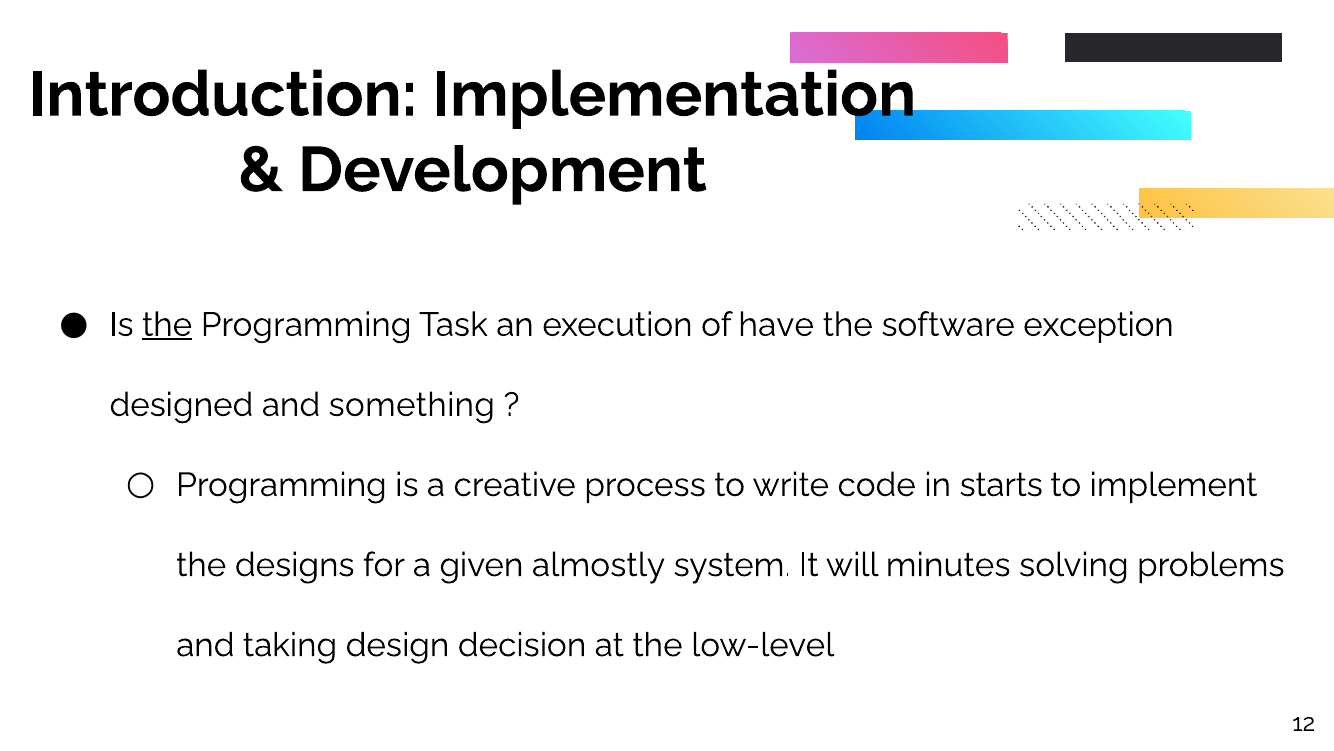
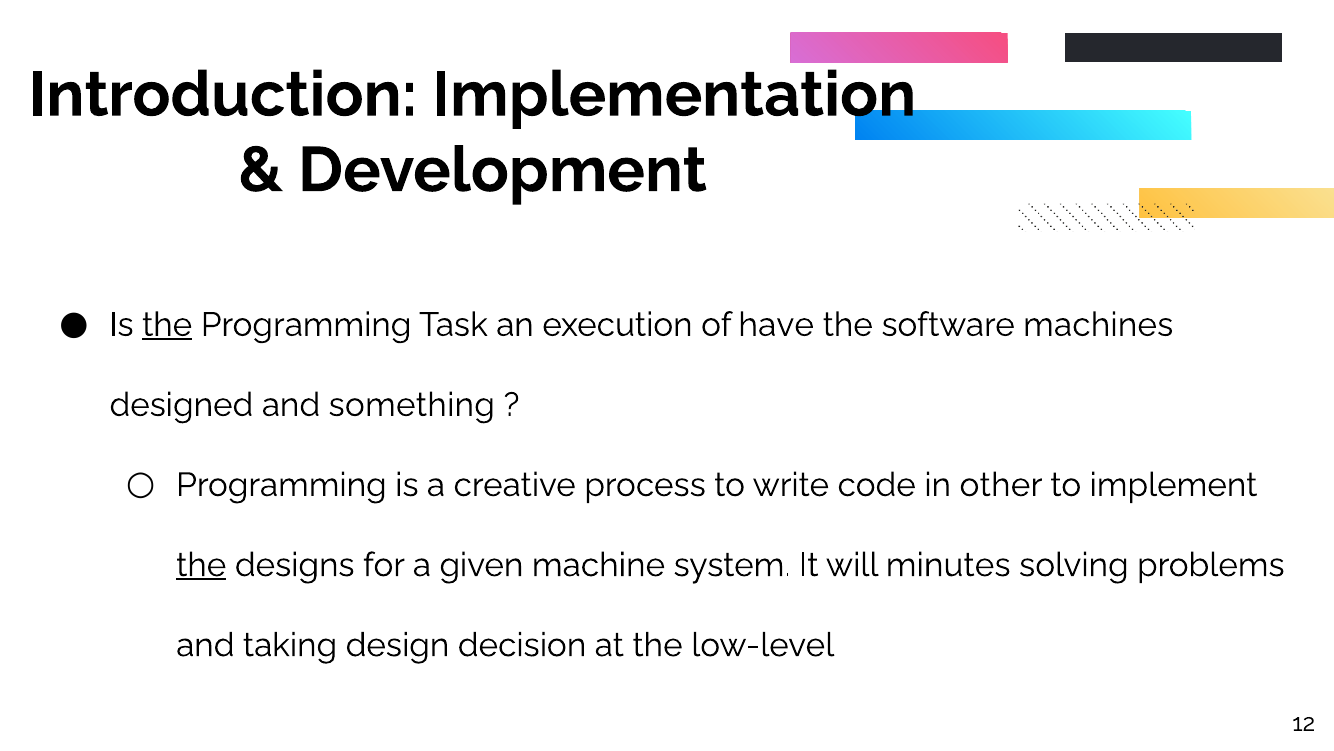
exception: exception -> machines (1098, 324)
starts: starts -> other (1001, 485)
the underline: none -> present (201, 565)
almostly: almostly -> machine (599, 565)
